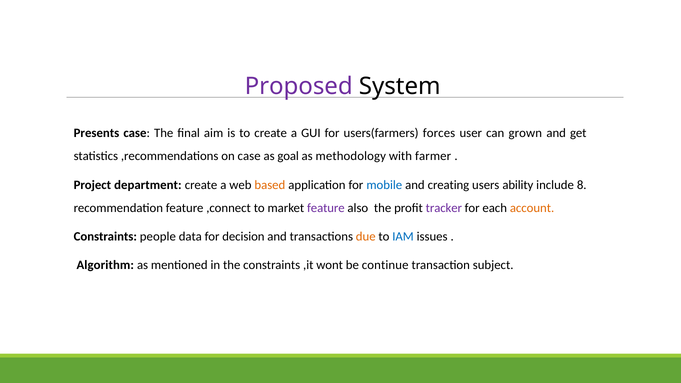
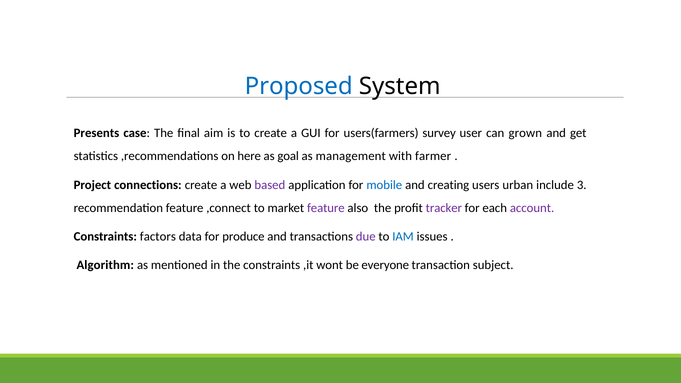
Proposed colour: purple -> blue (299, 86)
forces: forces -> survey (439, 133)
on case: case -> here (249, 156)
methodology: methodology -> management (351, 156)
department: department -> connections (148, 185)
based colour: orange -> purple (270, 185)
ability: ability -> urban (518, 185)
8: 8 -> 3 (582, 185)
account colour: orange -> purple (532, 208)
people: people -> factors (158, 237)
decision: decision -> produce (243, 237)
due colour: orange -> purple (366, 237)
continue: continue -> everyone (385, 265)
